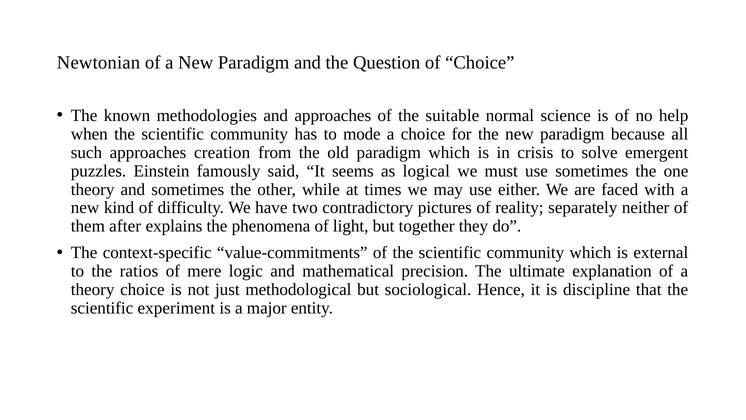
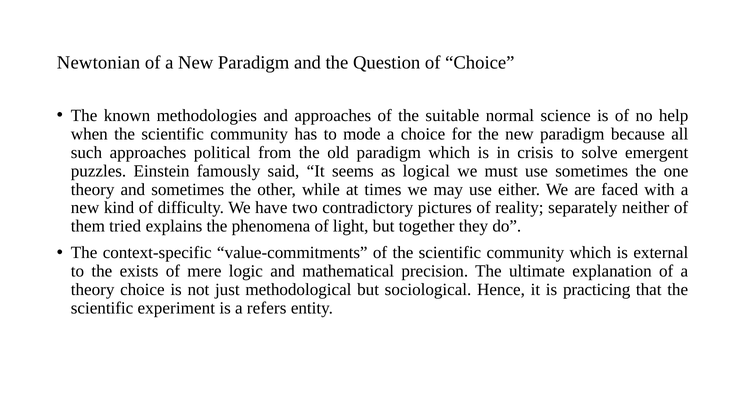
creation: creation -> political (222, 152)
after: after -> tried (125, 226)
ratios: ratios -> exists (139, 271)
discipline: discipline -> practicing (597, 289)
major: major -> refers (267, 308)
